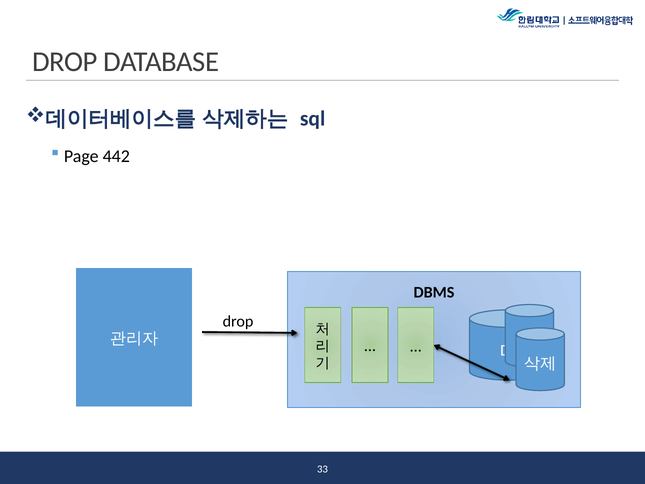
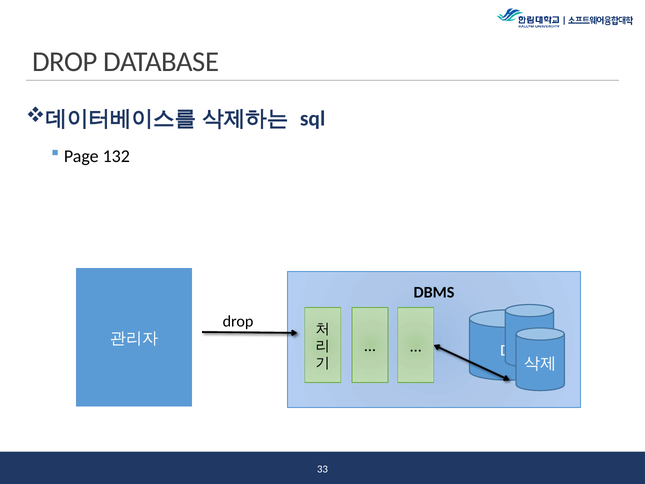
442: 442 -> 132 (116, 156)
